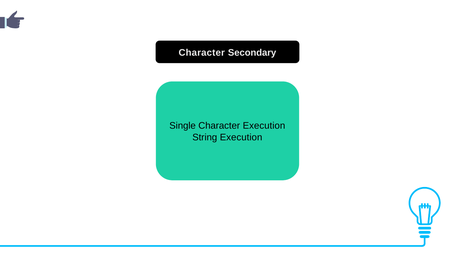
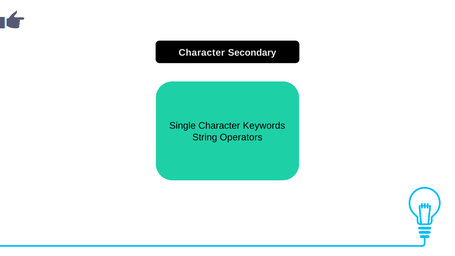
Character Execution: Execution -> Keywords (264, 126)
String Execution: Execution -> Operators (241, 137)
